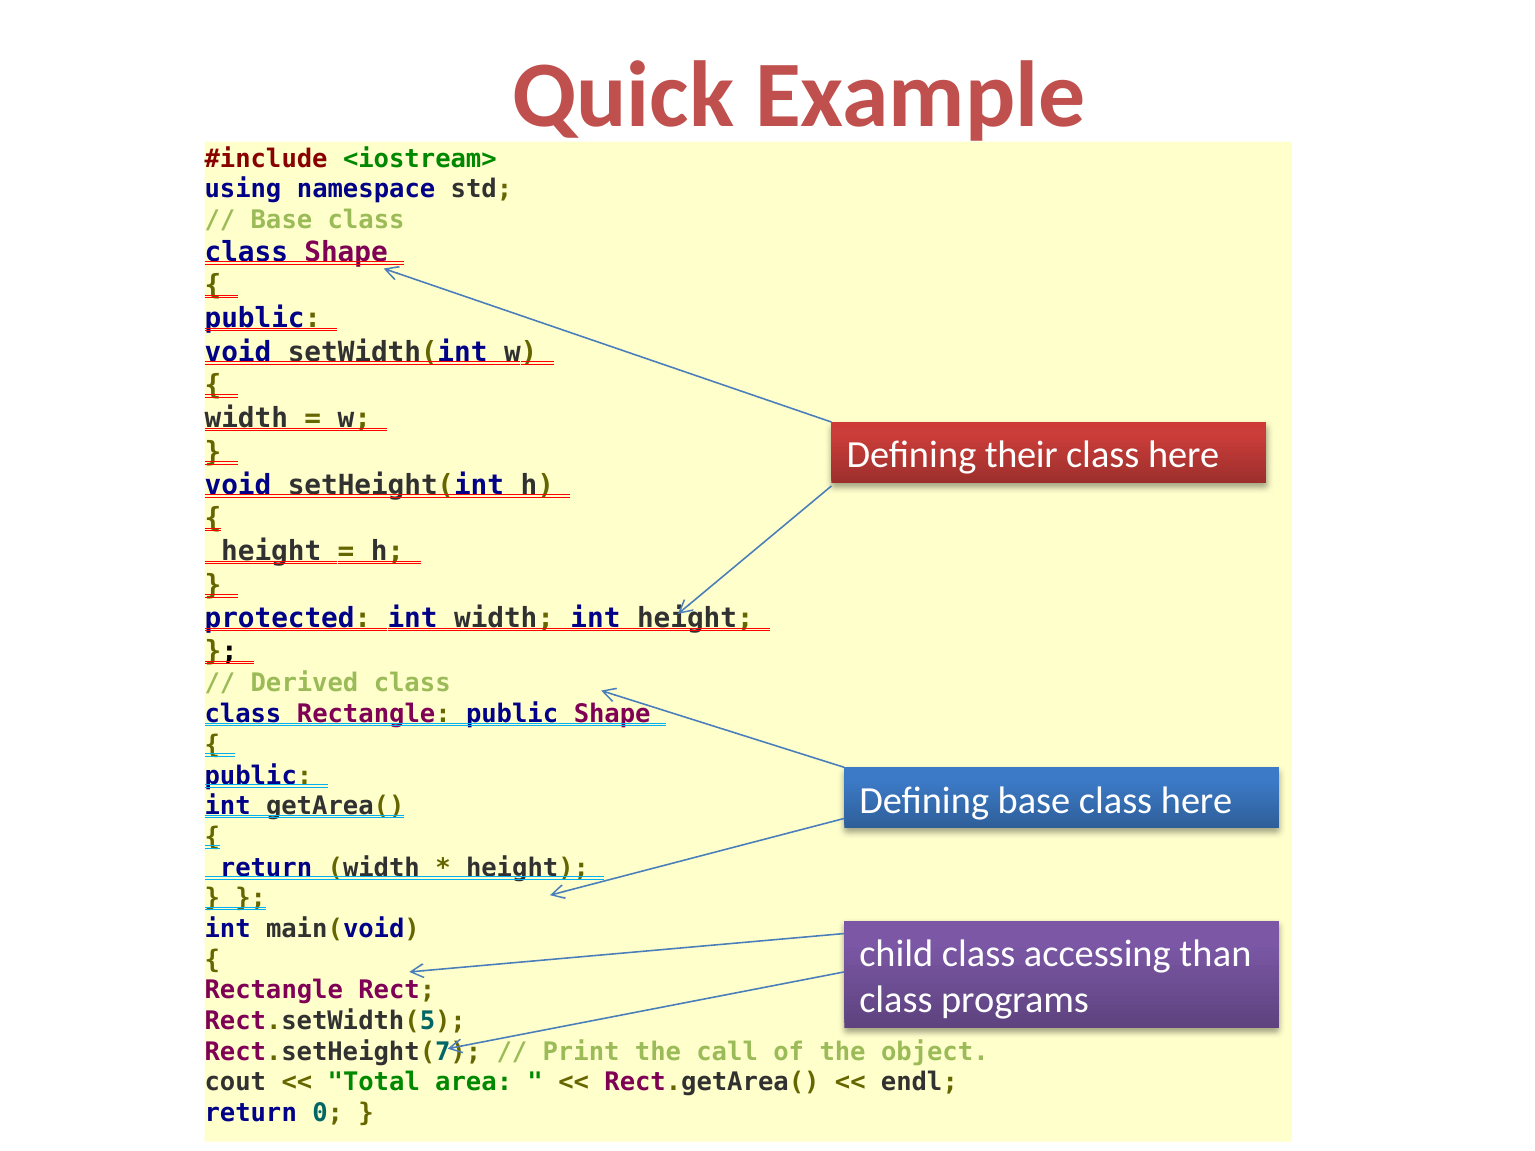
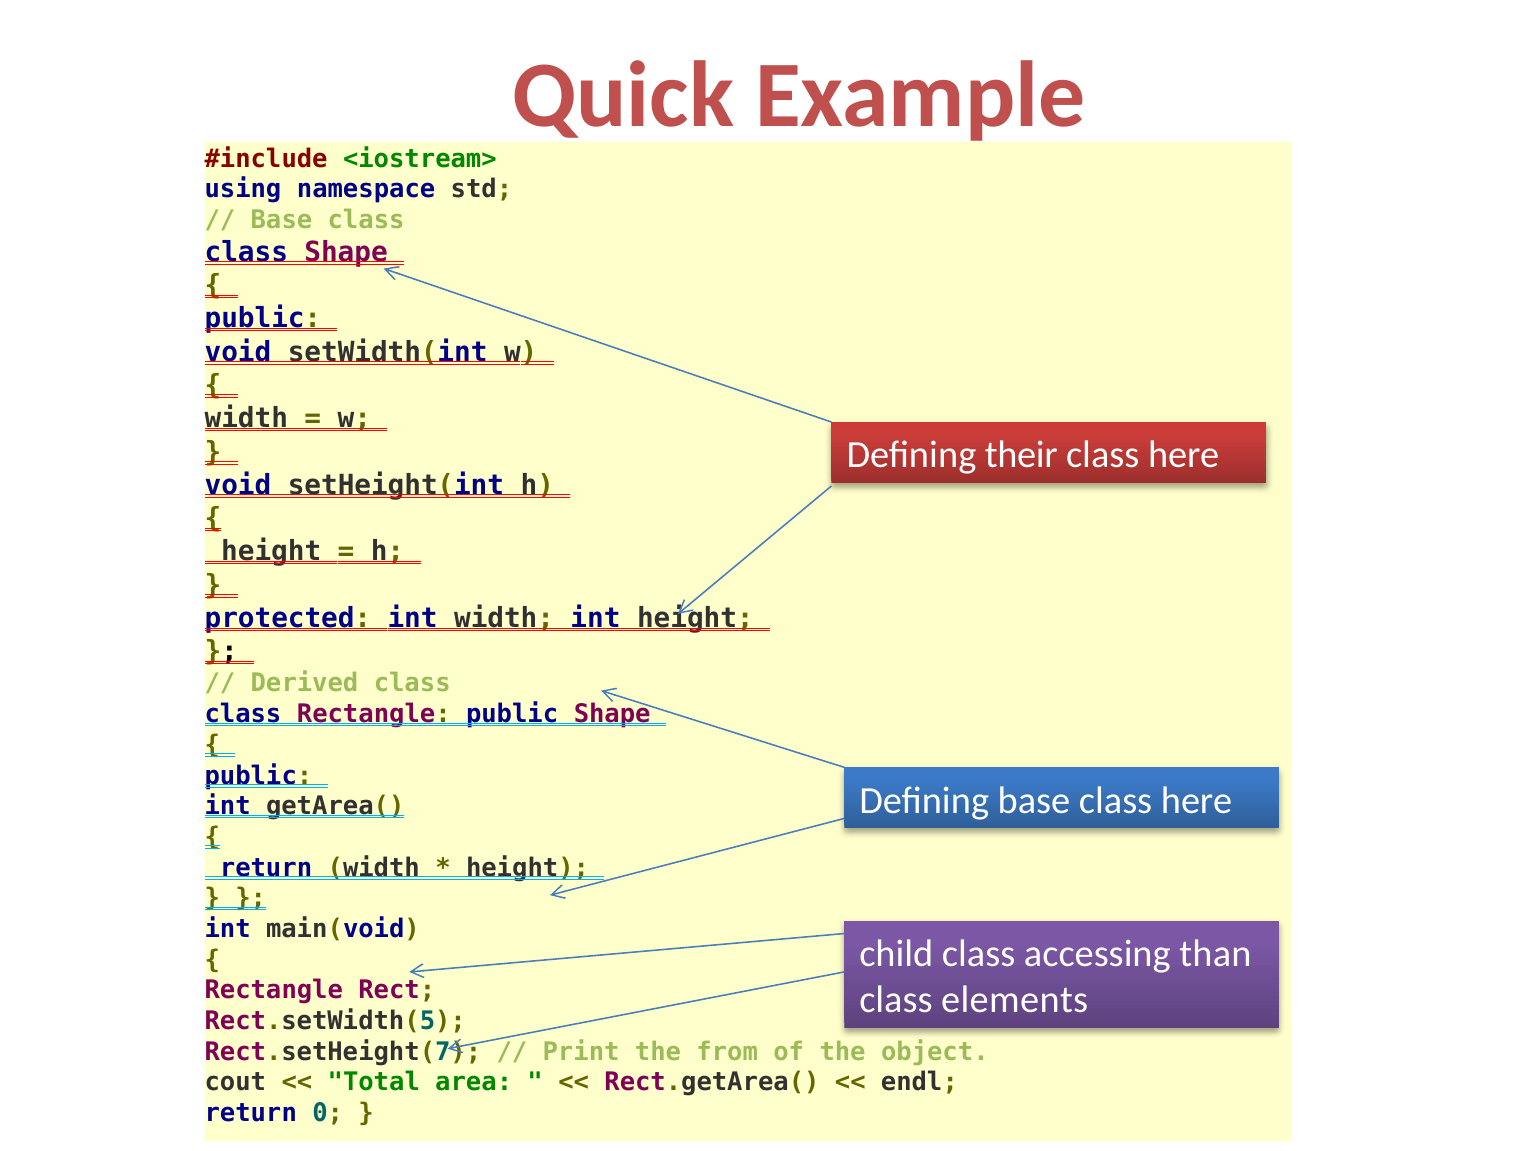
programs: programs -> elements (1015, 1000)
call: call -> from (727, 1052)
